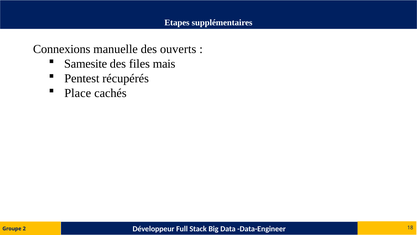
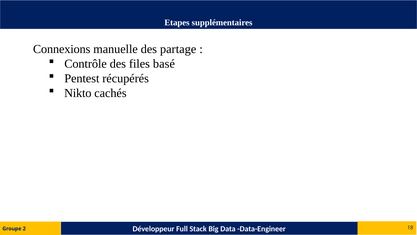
ouverts: ouverts -> partage (178, 49)
Samesite: Samesite -> Contrôle (86, 64)
mais: mais -> basé (164, 64)
Place: Place -> Nikto (78, 93)
